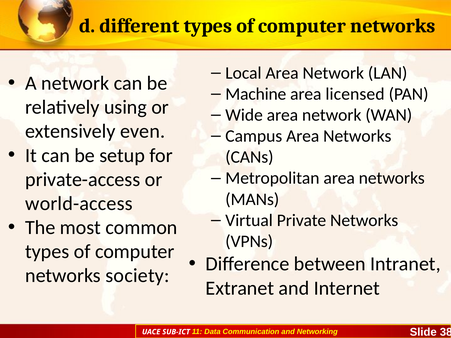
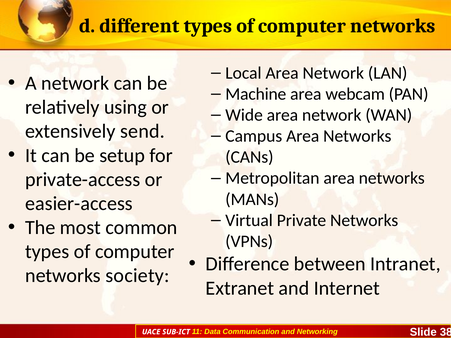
licensed: licensed -> webcam (355, 94)
even: even -> send (143, 131)
world-access: world-access -> easier-access (79, 204)
